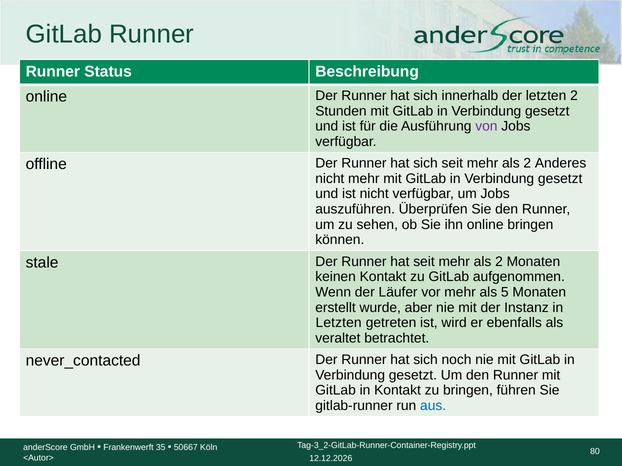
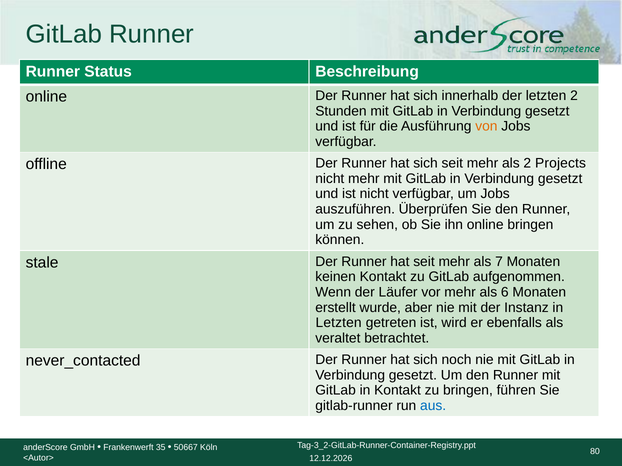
von colour: purple -> orange (486, 126)
Anderes: Anderes -> Projects (561, 163)
2: 2 -> 7 (499, 262)
5: 5 -> 6 (505, 292)
